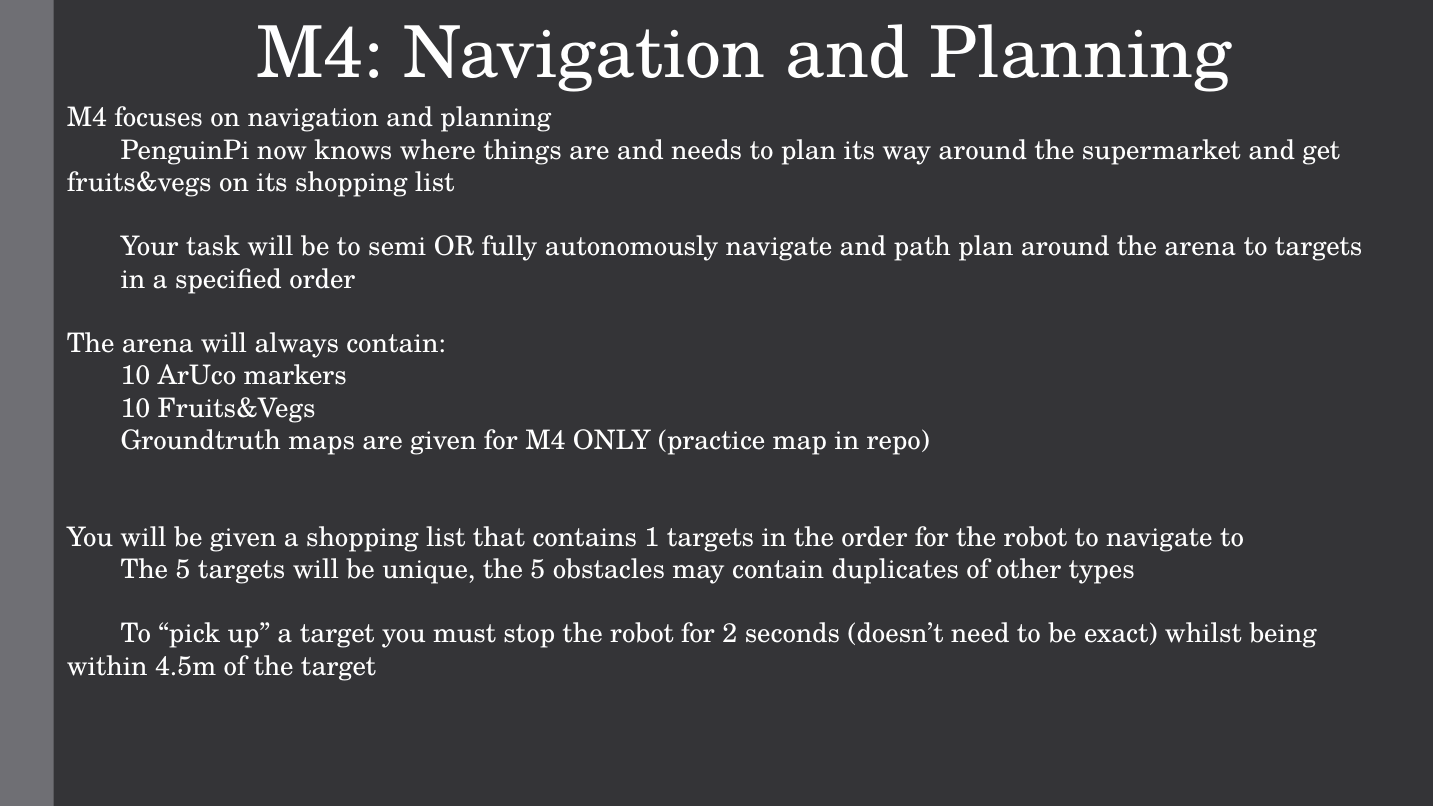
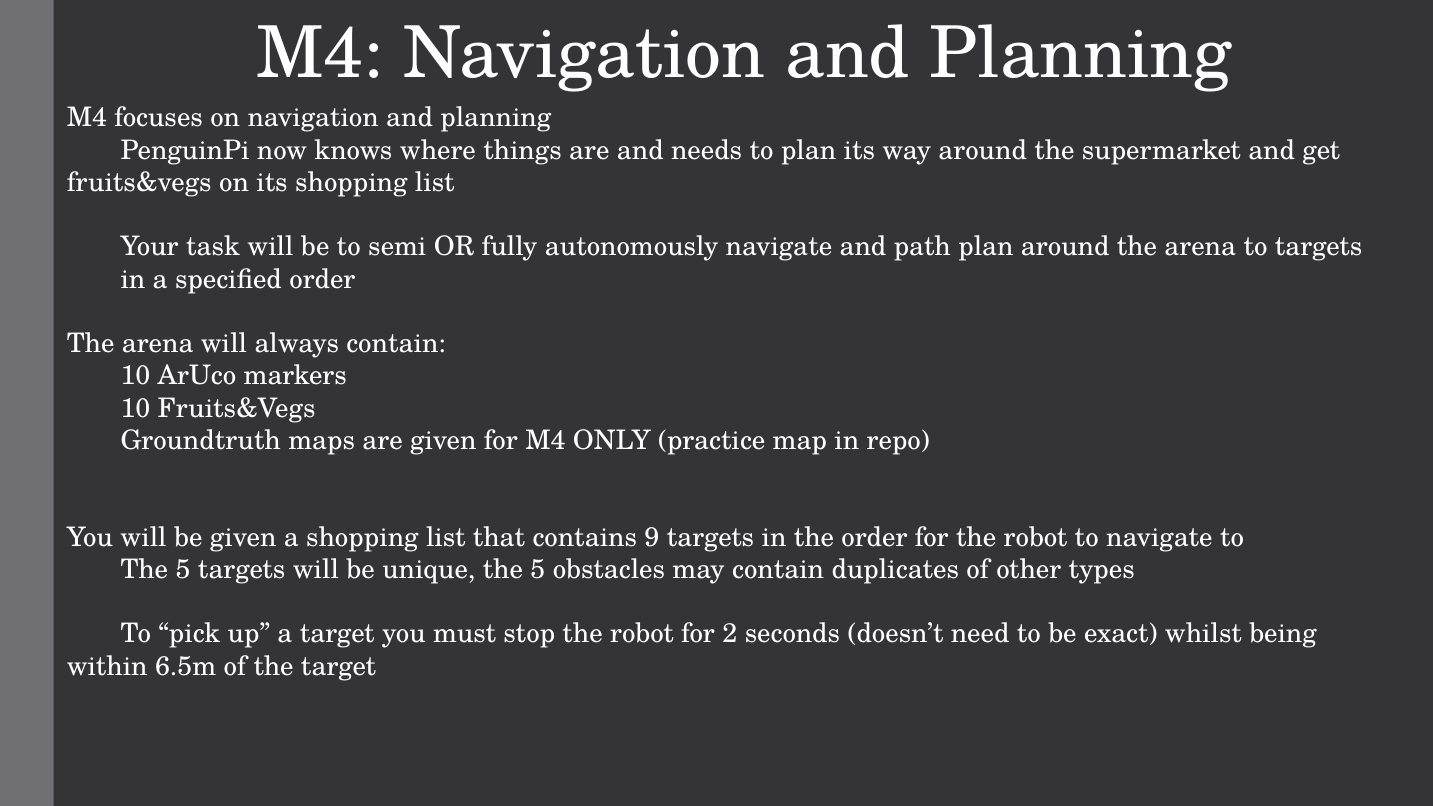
1: 1 -> 9 (652, 537)
4.5m: 4.5m -> 6.5m (186, 666)
